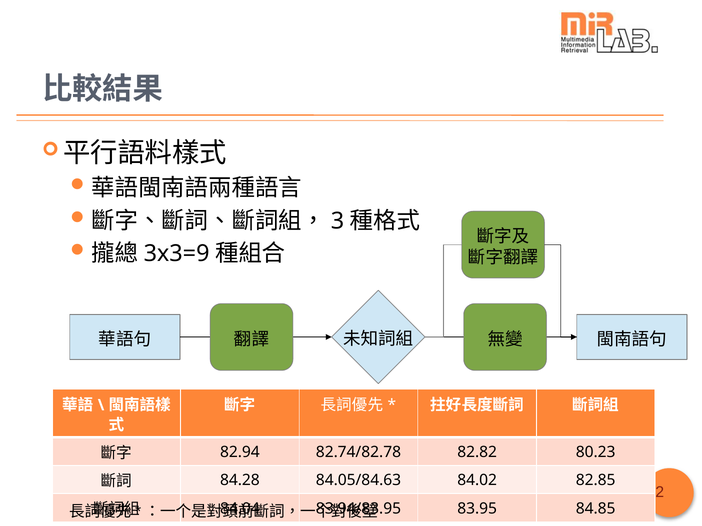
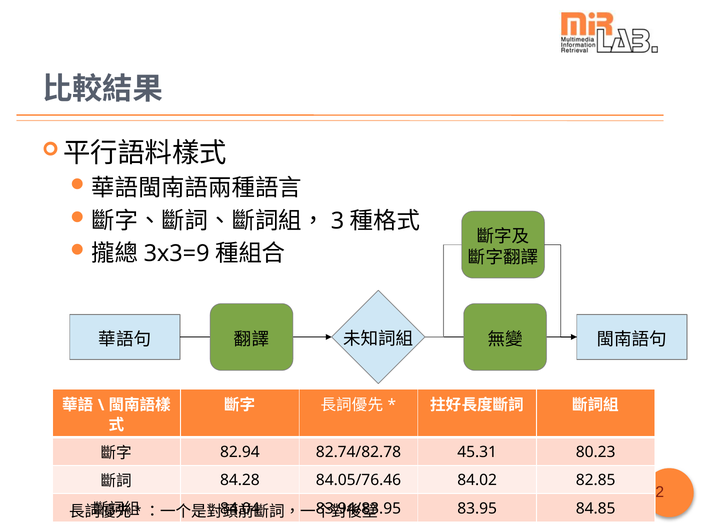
82.82: 82.82 -> 45.31 (477, 453)
84.05/84.63: 84.05/84.63 -> 84.05/76.46 (358, 481)
